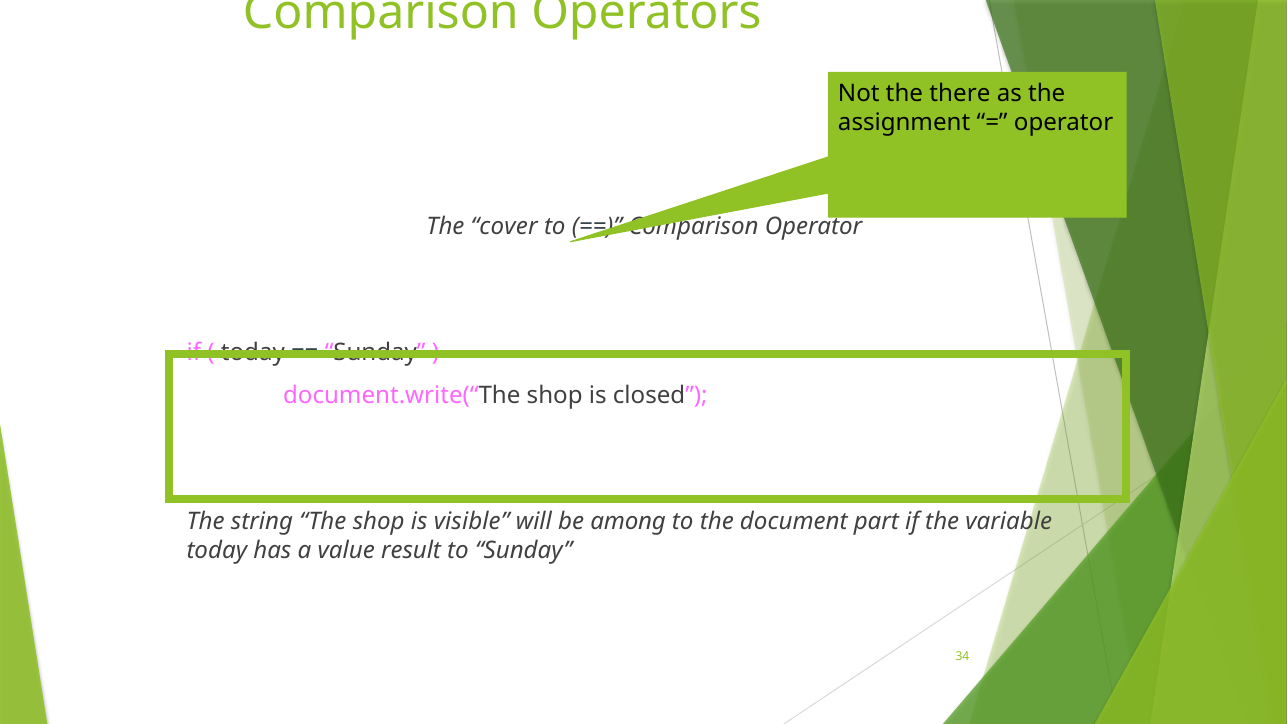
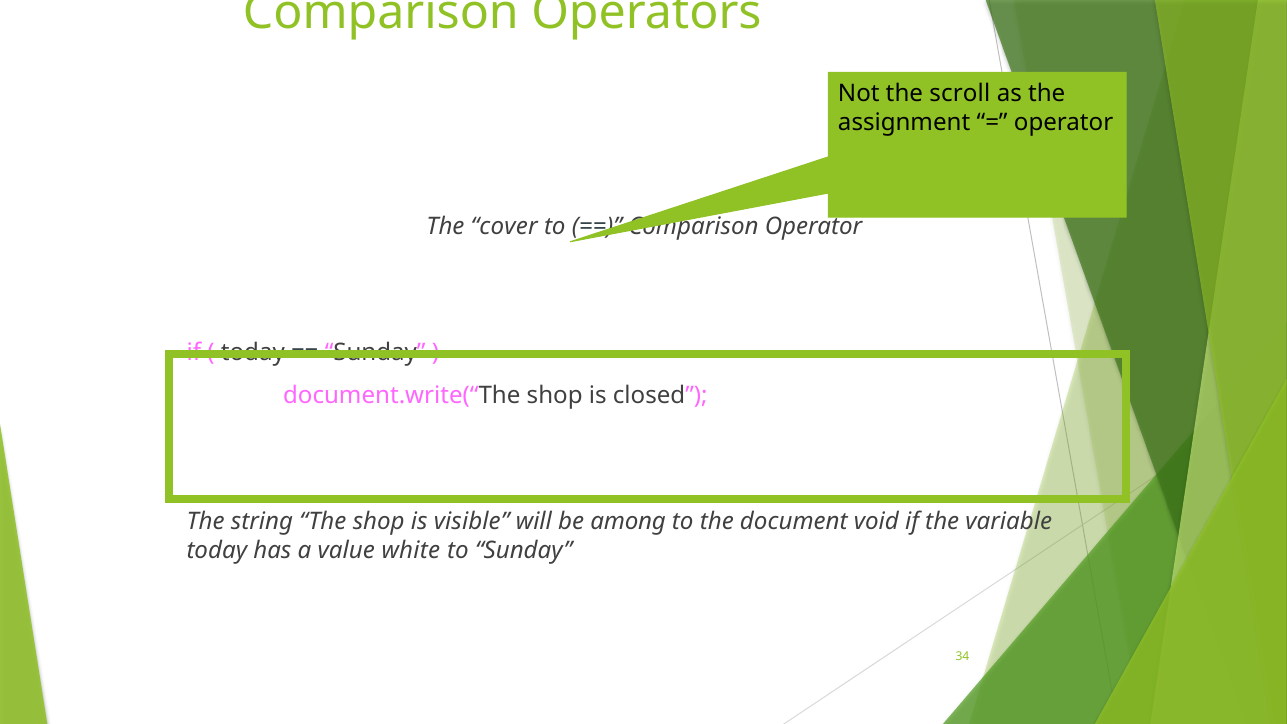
there: there -> scroll (960, 93)
part: part -> void (876, 522)
result: result -> white (411, 551)
